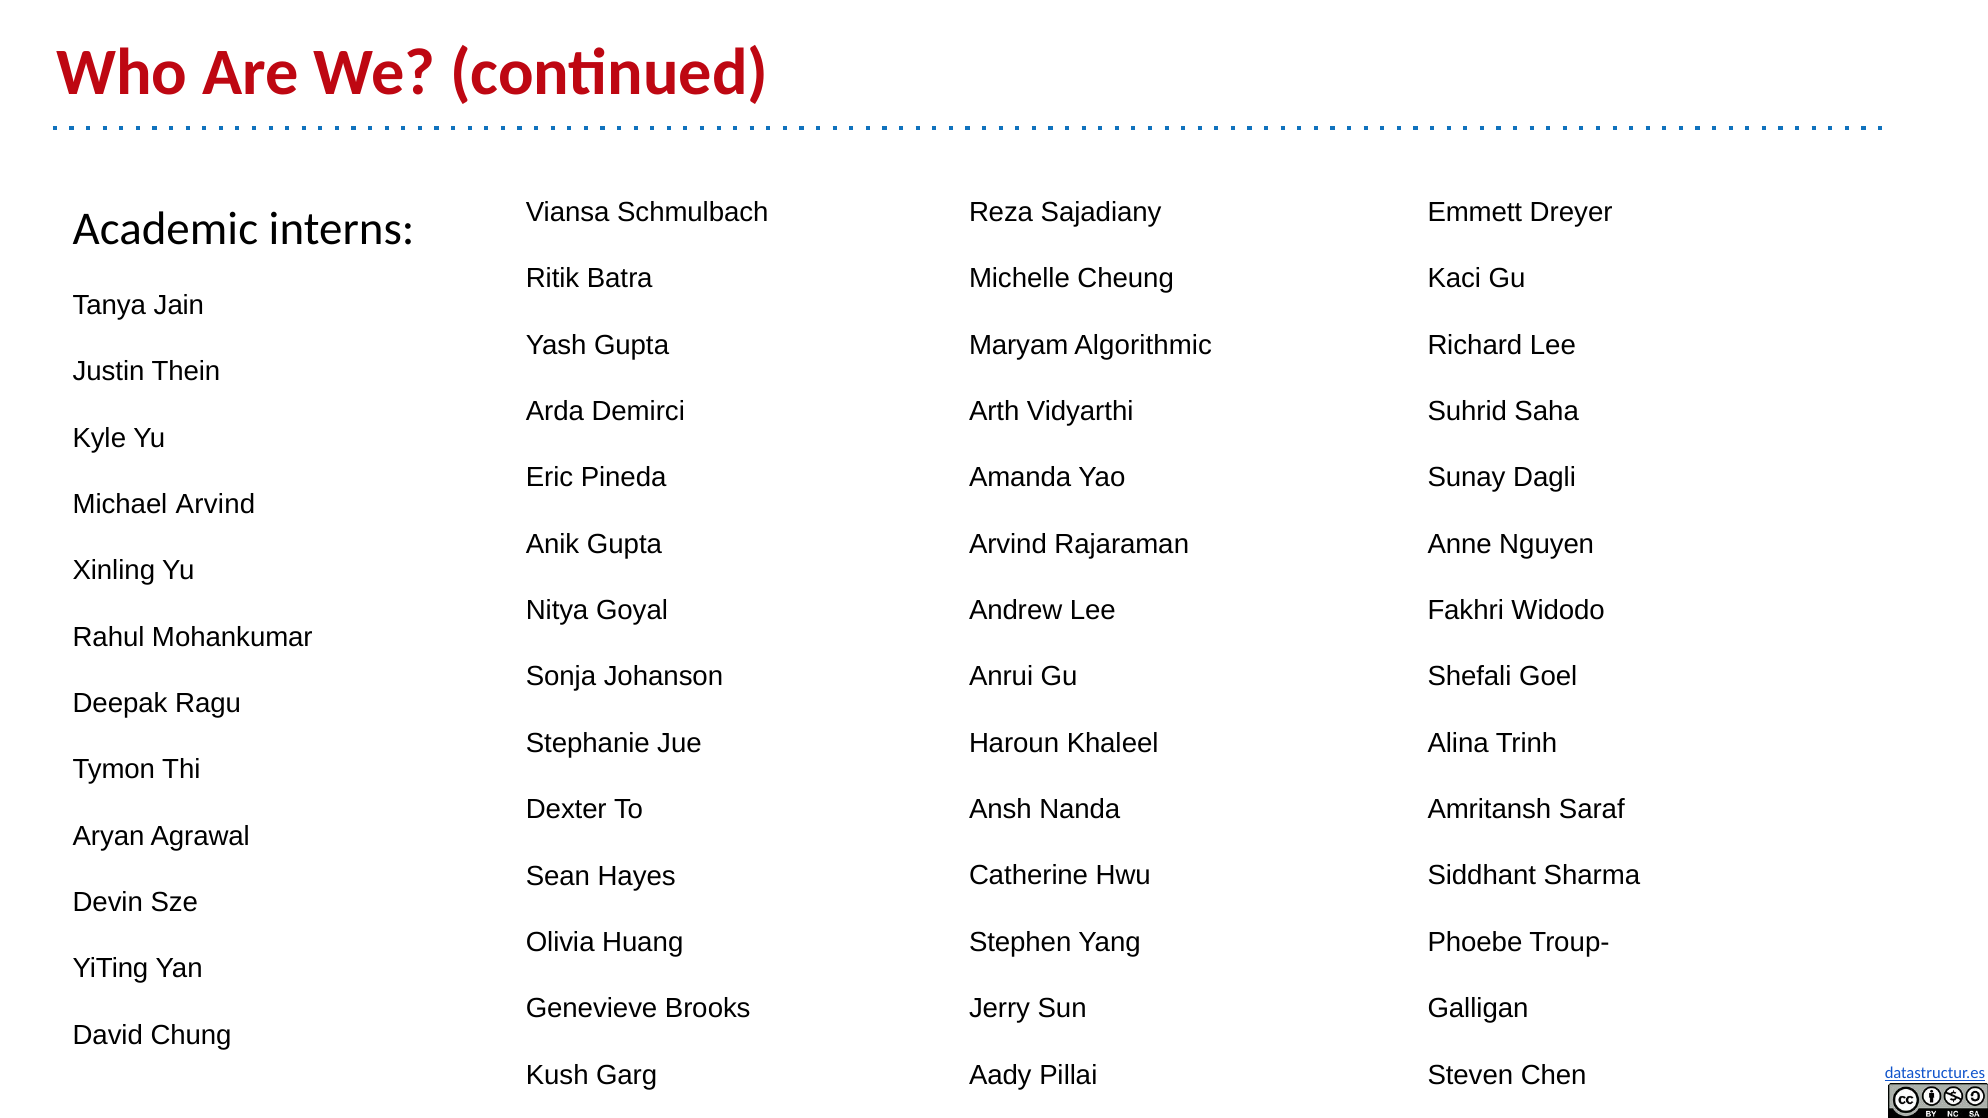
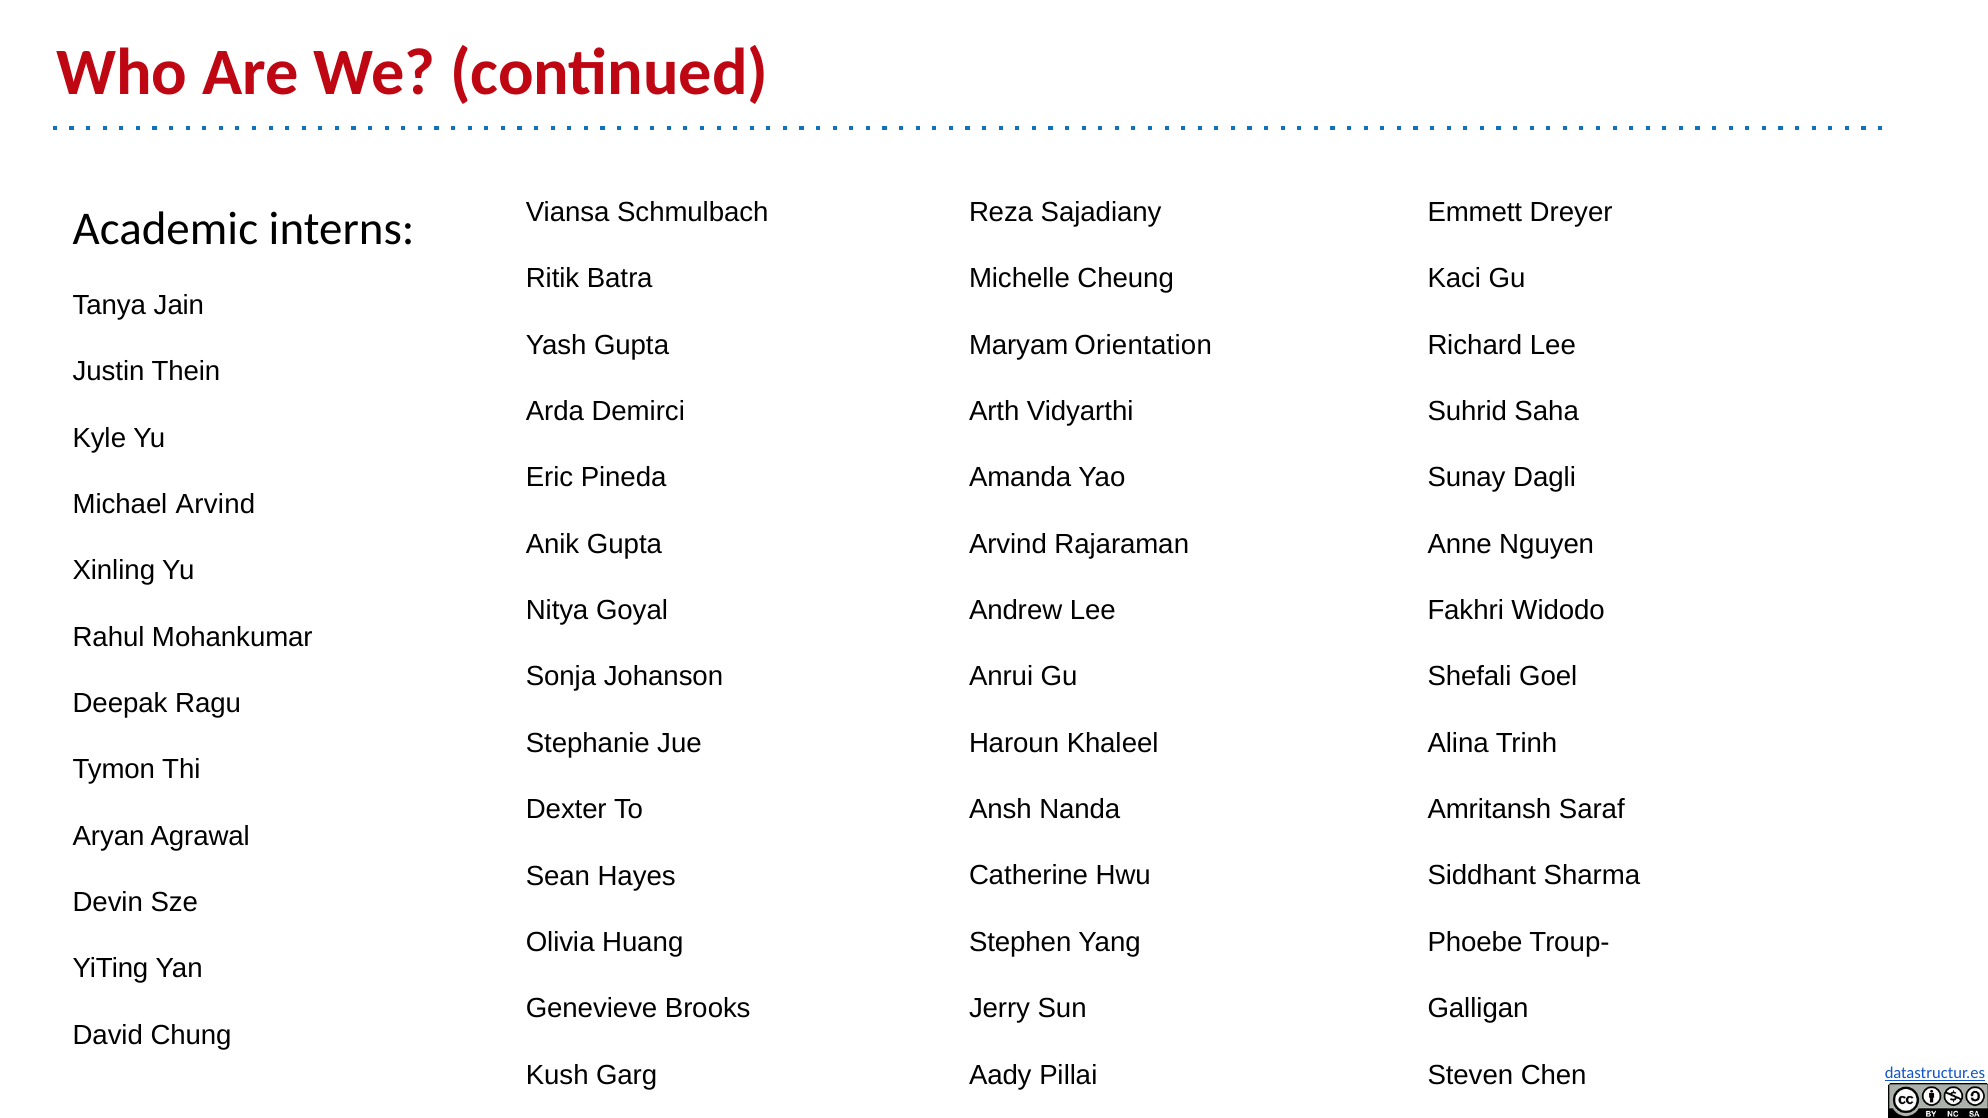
Algorithmic: Algorithmic -> Orientation (1143, 345)
